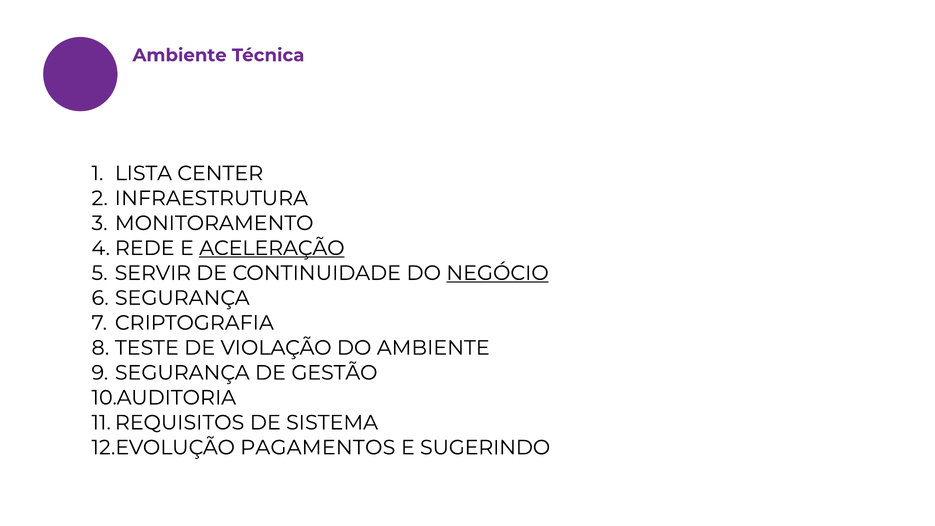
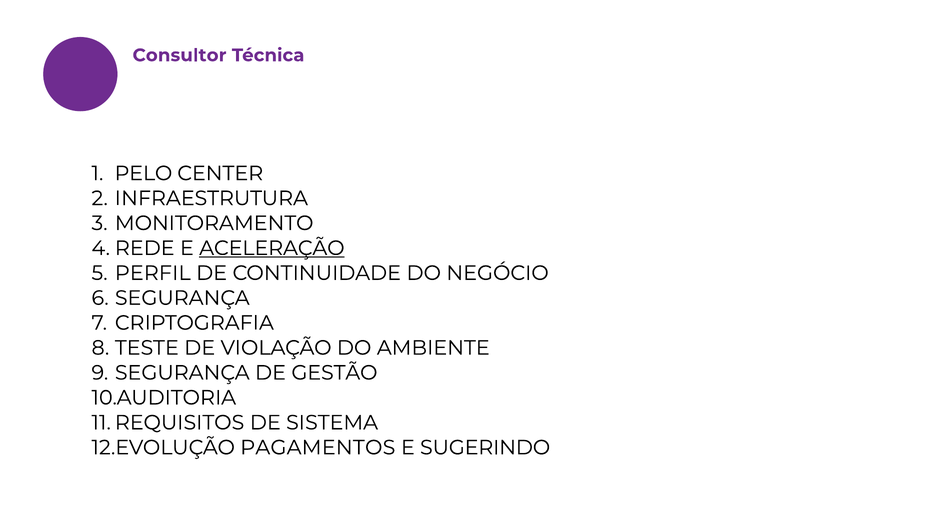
Ambiente: Ambiente -> Consultor (180, 55)
LISTA: LISTA -> PELO (143, 173)
SERVIR: SERVIR -> PERFIL (153, 273)
NEGÓCIO underline: present -> none (498, 273)
